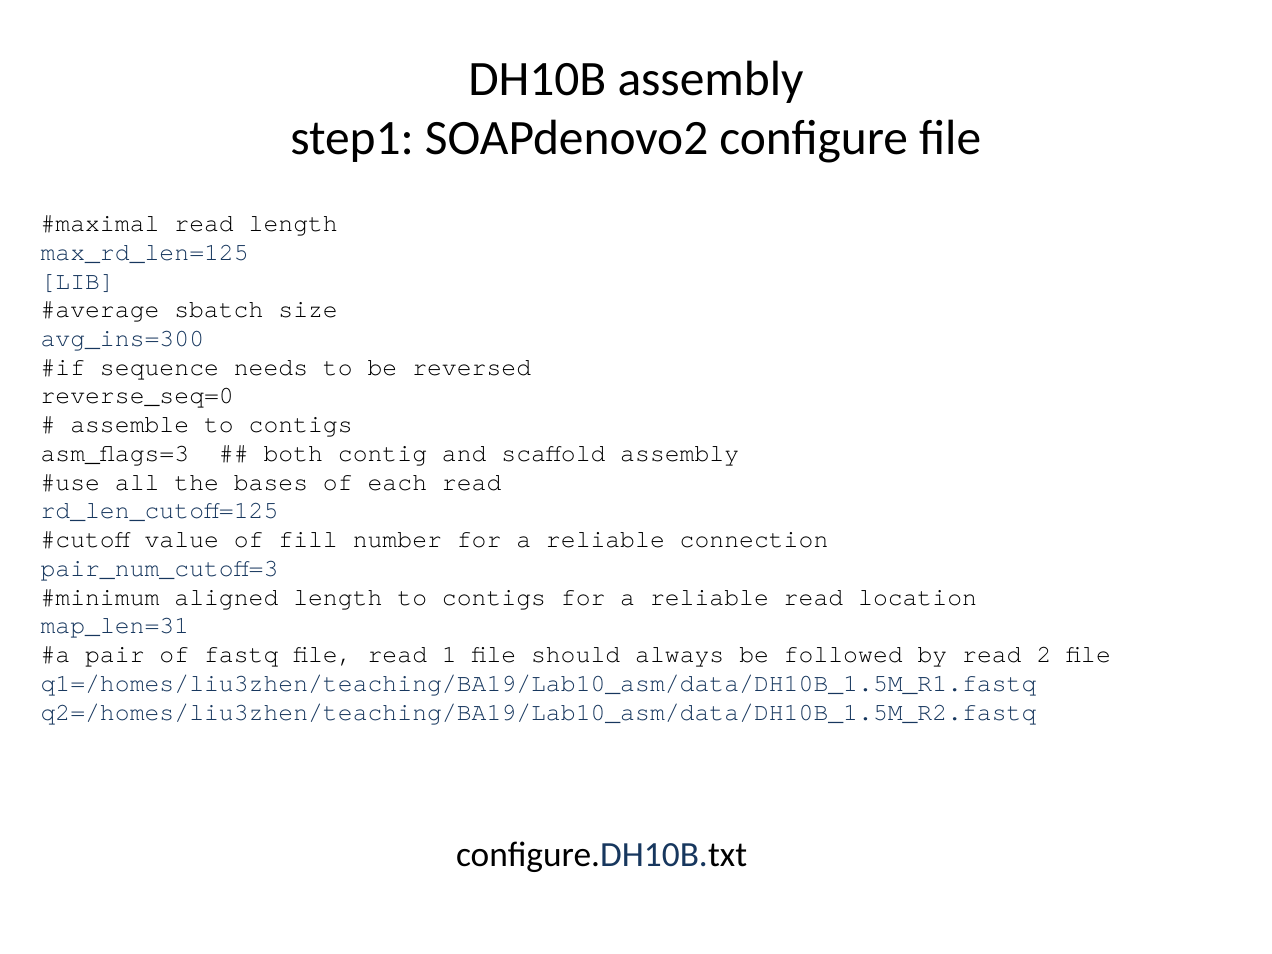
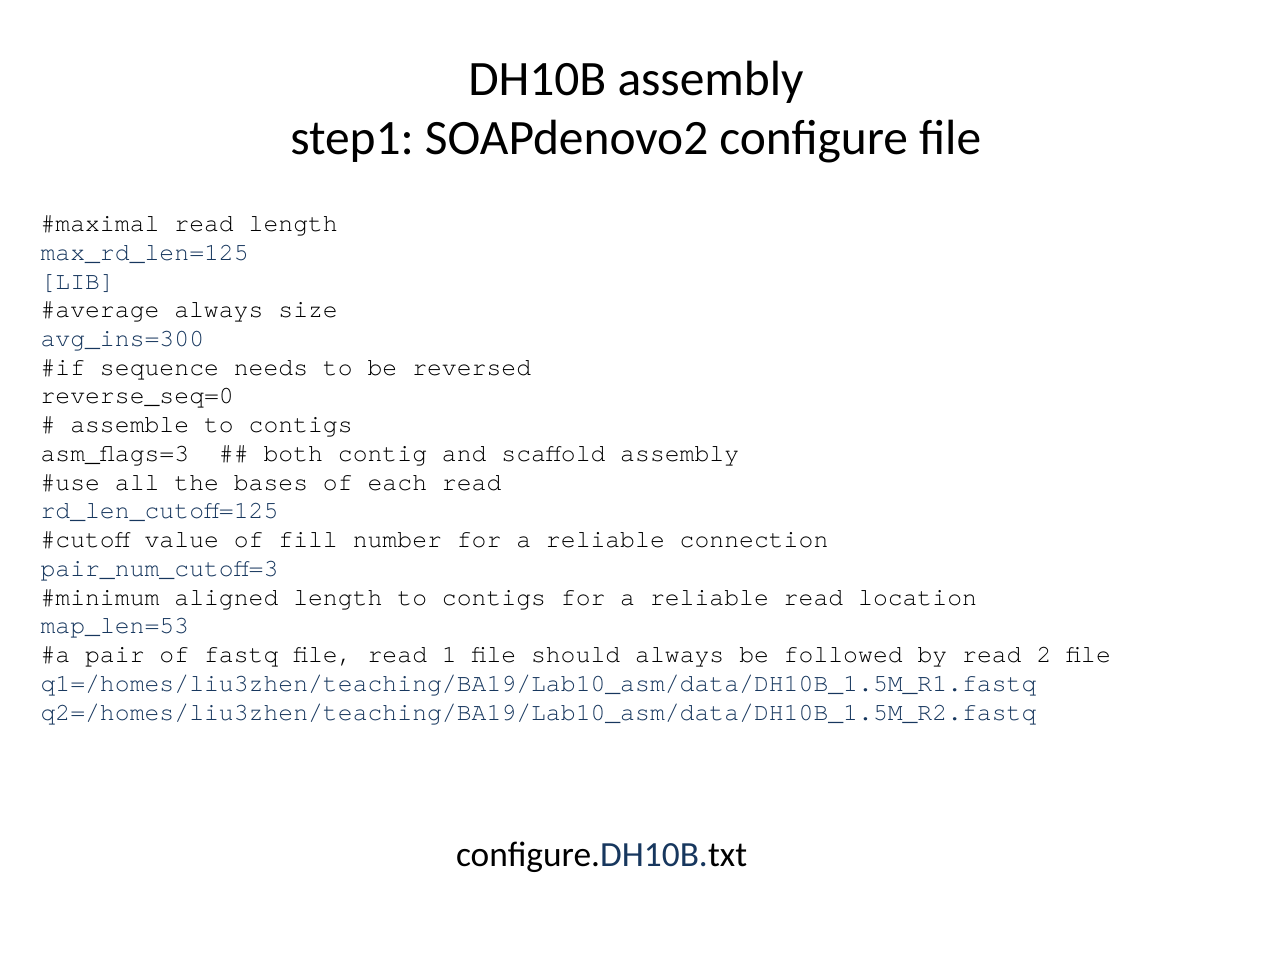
sbatch: sbatch -> always (219, 310)
map_len=31: map_len=31 -> map_len=53 (115, 626)
